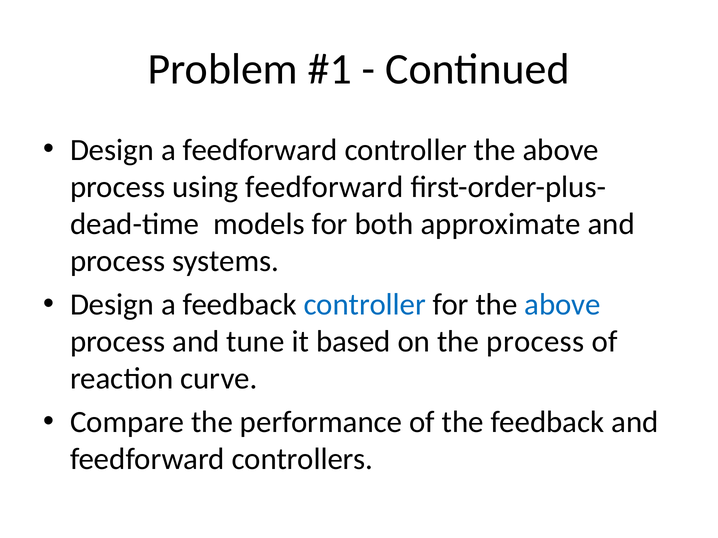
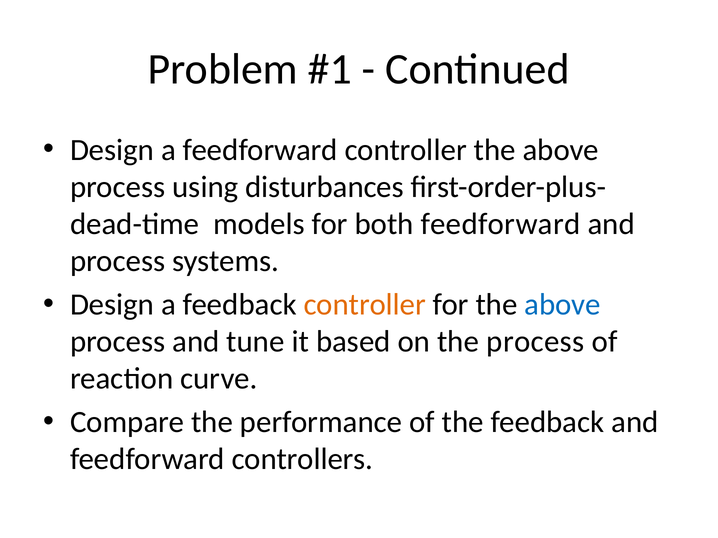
using feedforward: feedforward -> disturbances (325, 187)
both approximate: approximate -> feedforward (500, 224)
controller colour: blue -> orange (365, 305)
